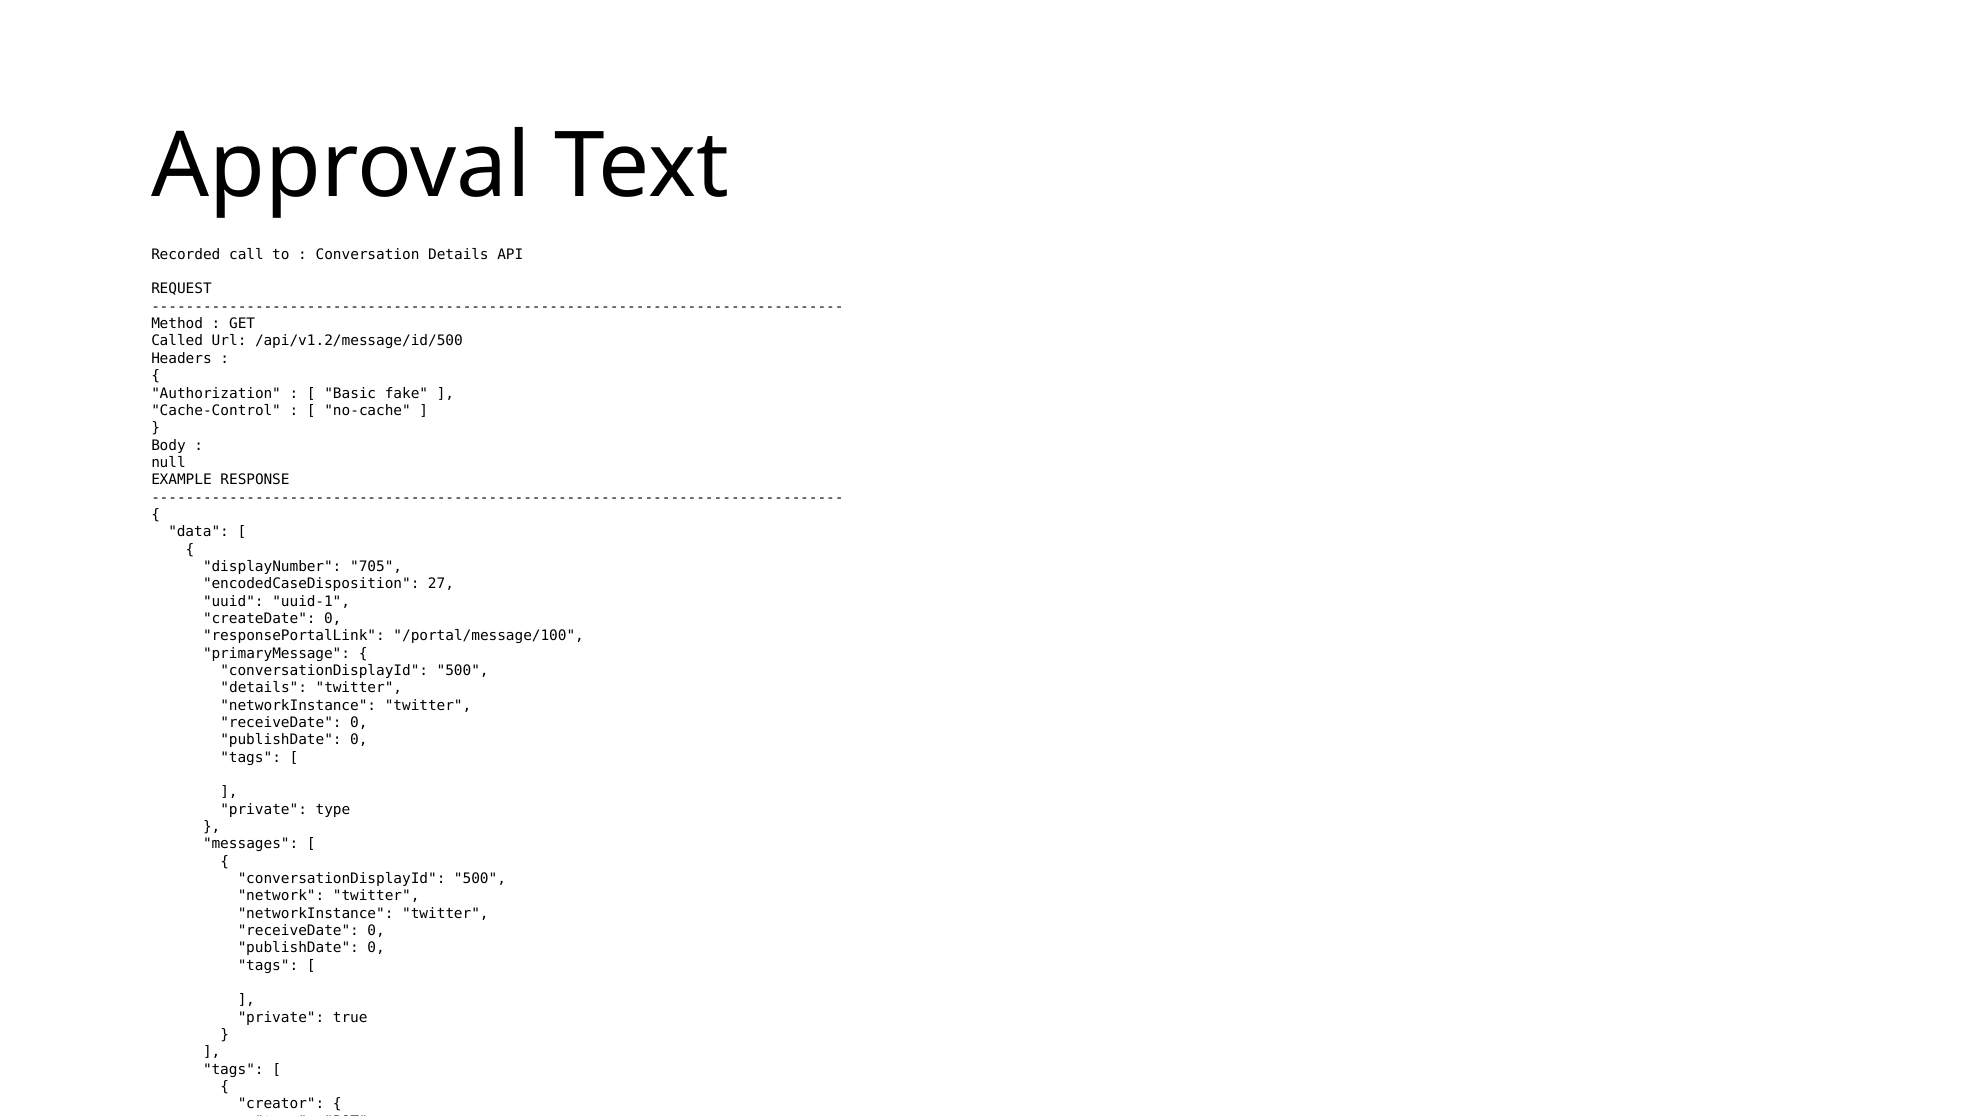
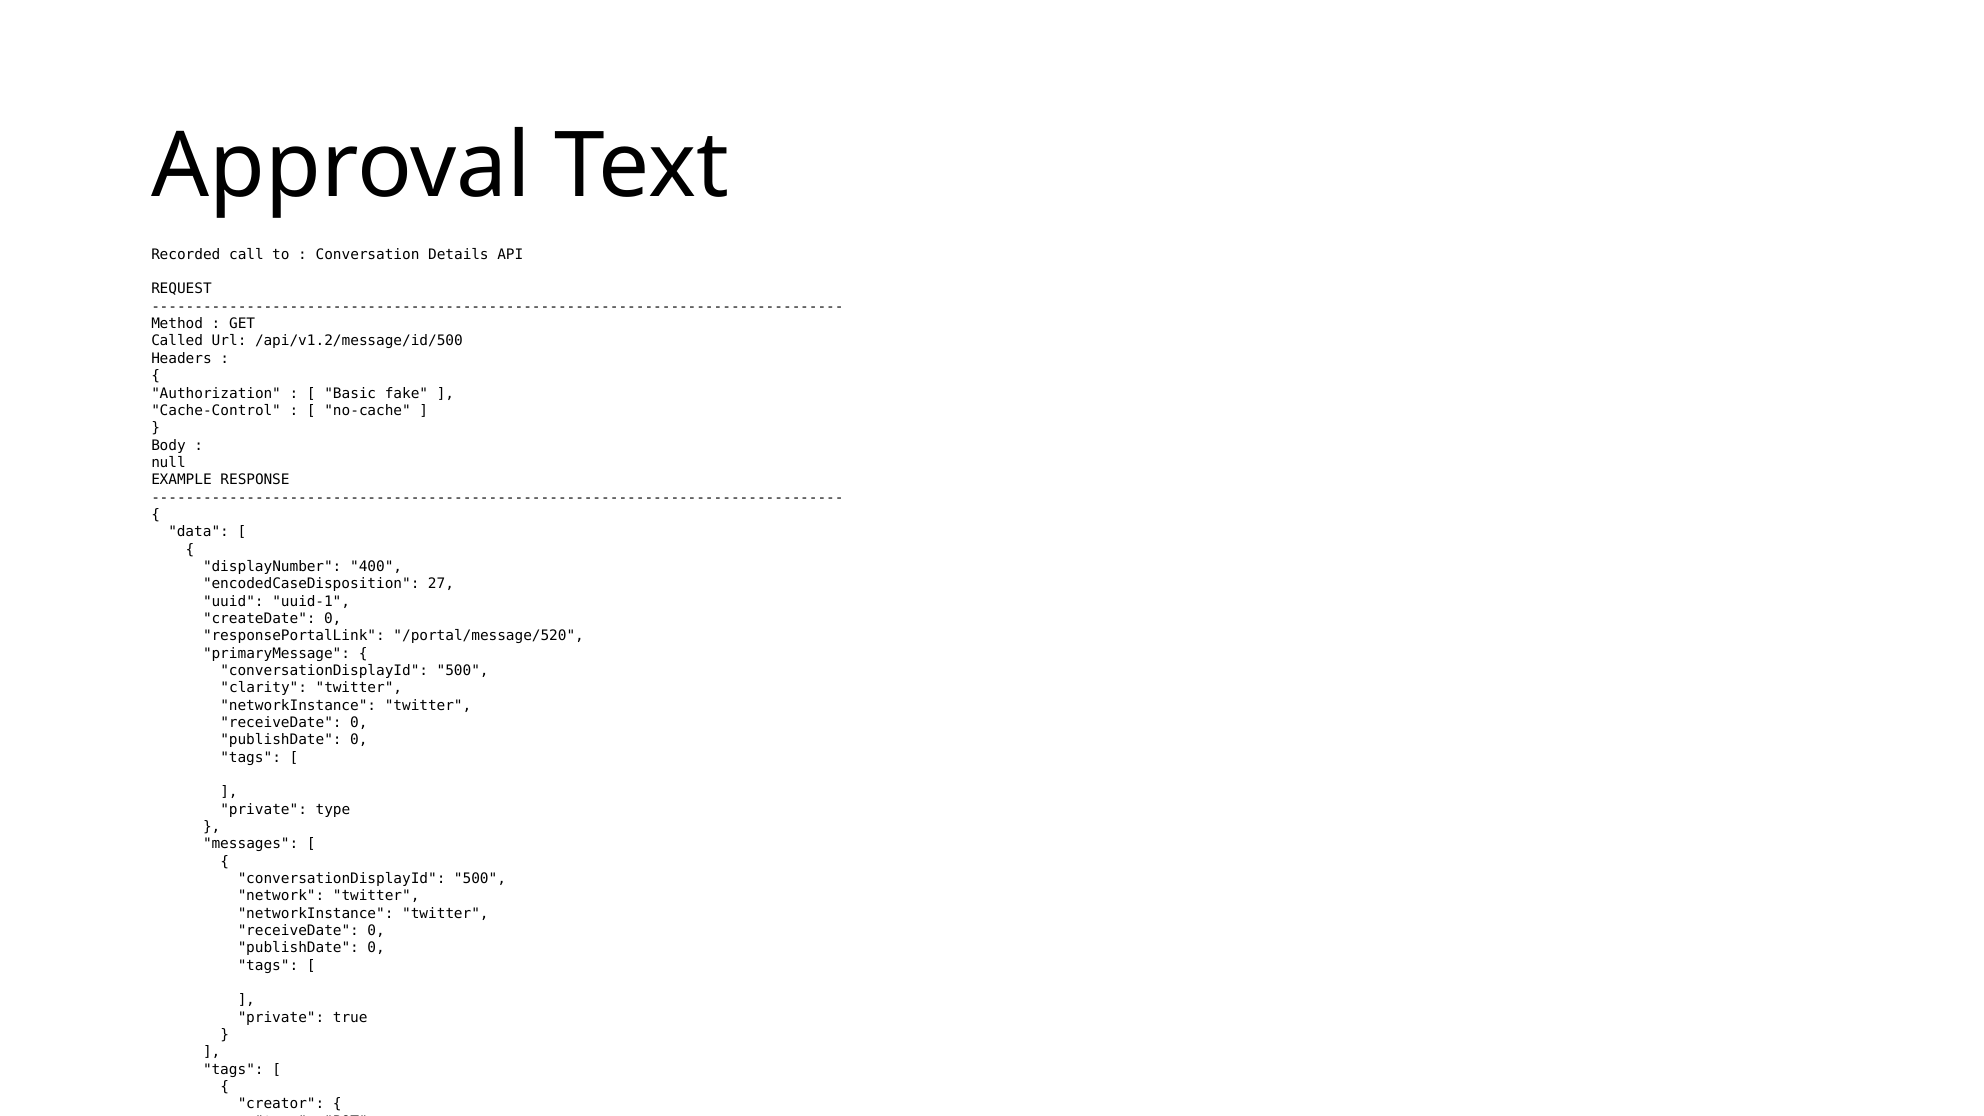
705: 705 -> 400 (376, 567)
/portal/message/100: /portal/message/100 -> /portal/message/520 (489, 636)
details: details -> clarity (264, 688)
